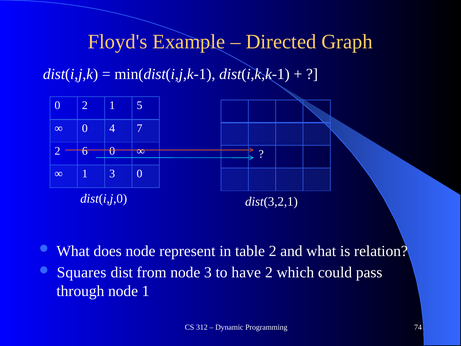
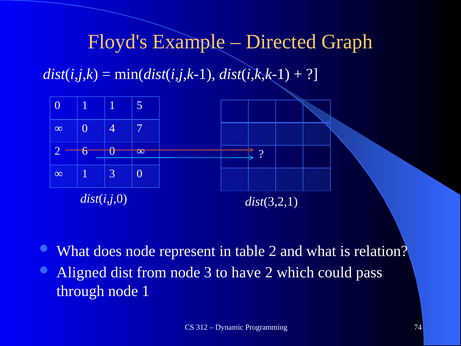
0 2: 2 -> 1 (85, 105)
Squares: Squares -> Aligned (82, 272)
